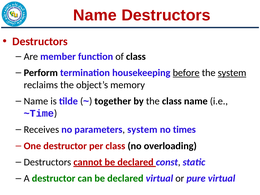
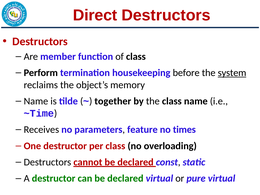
Name: Name -> Direct (95, 15)
before underline: present -> none (186, 73)
parameters system: system -> feature (142, 130)
